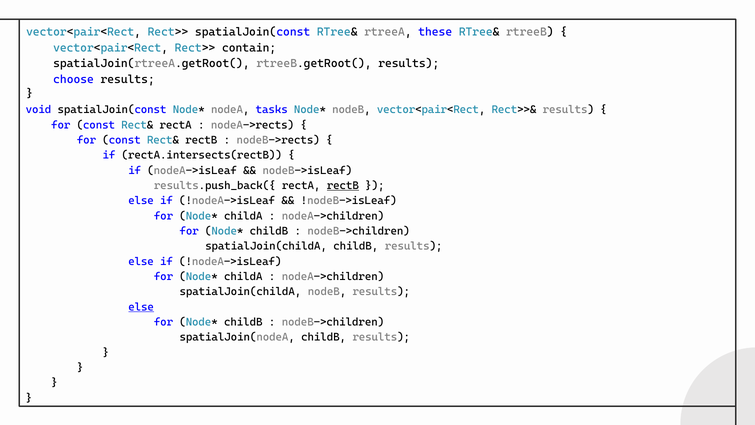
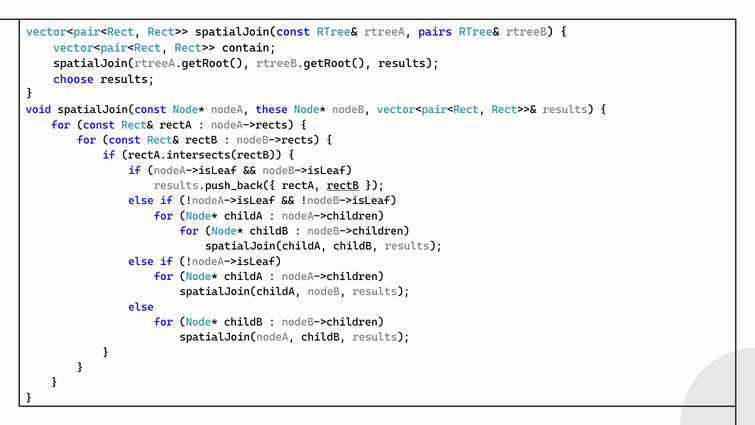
these: these -> pairs (435, 32)
tasks: tasks -> these (272, 110)
else underline: present -> none (141, 307)
